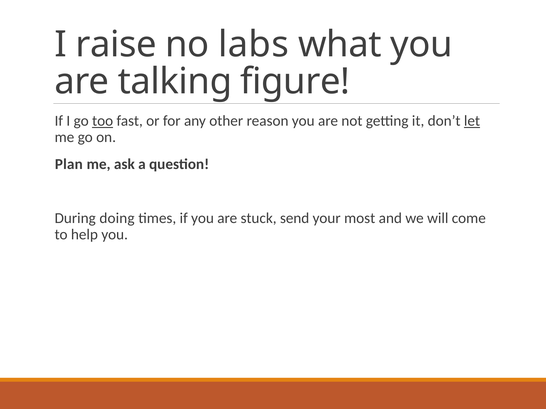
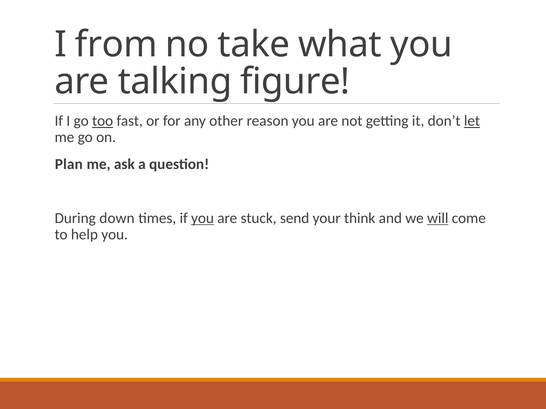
raise: raise -> from (116, 44)
labs: labs -> take (254, 44)
doing: doing -> down (117, 218)
you underline: none -> present (203, 218)
most: most -> think (360, 218)
will underline: none -> present (438, 218)
